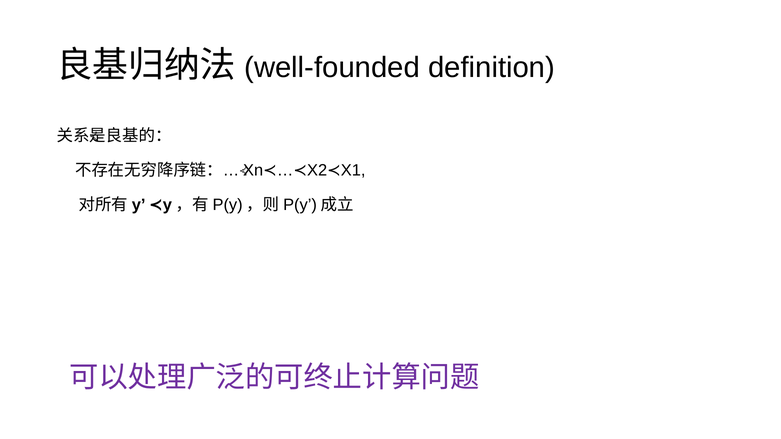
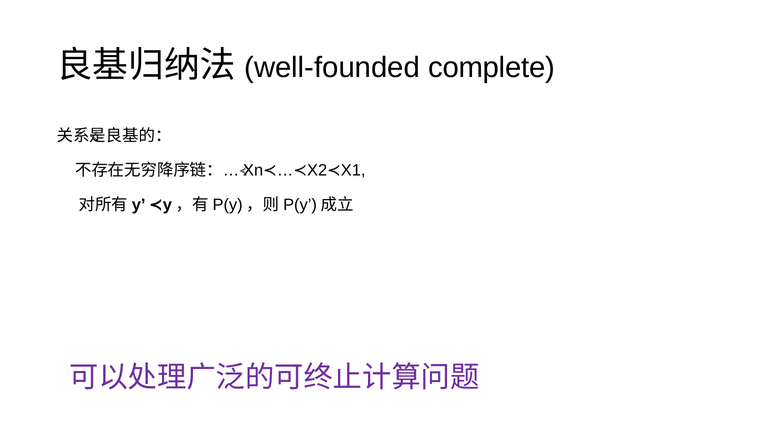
definition: definition -> complete (492, 68)
